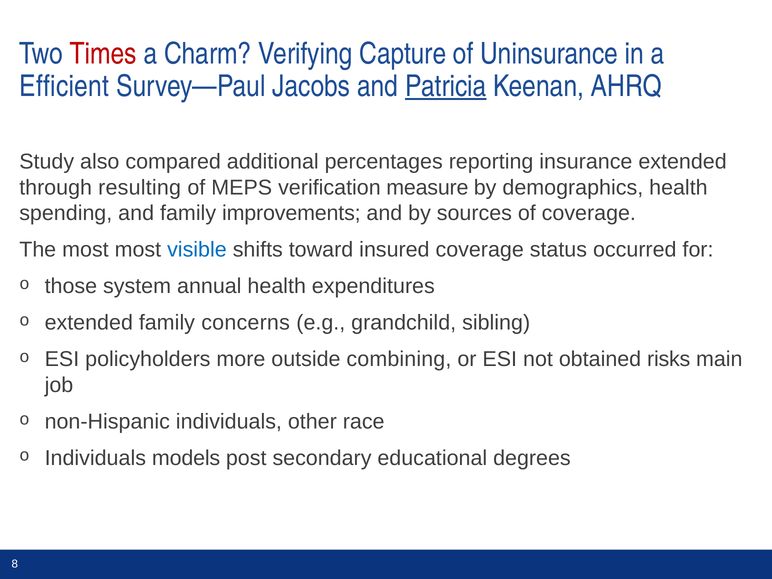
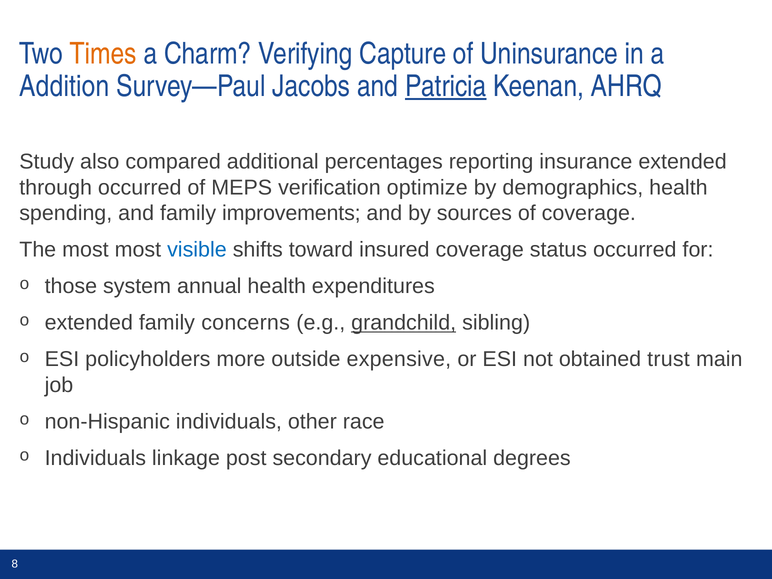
Times colour: red -> orange (103, 54)
Efficient: Efficient -> Addition (64, 86)
through resulting: resulting -> occurred (140, 188)
measure: measure -> optimize (427, 188)
grandchild underline: none -> present (404, 323)
combining: combining -> expensive (399, 359)
risks: risks -> trust (669, 359)
models: models -> linkage (186, 458)
